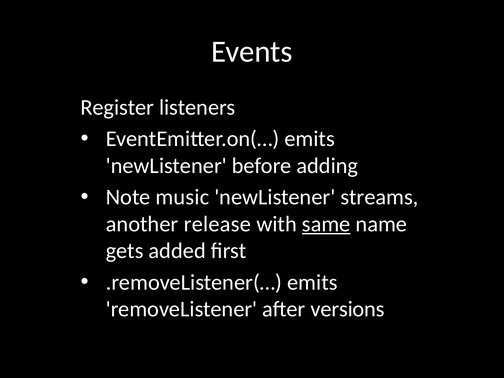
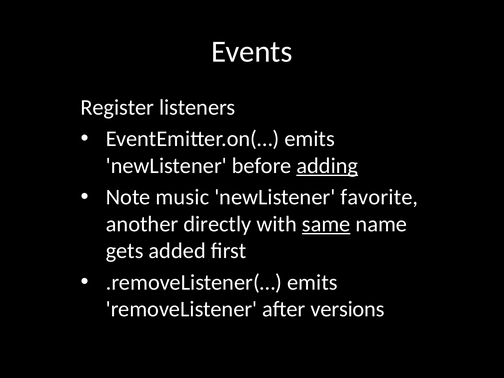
adding underline: none -> present (327, 166)
streams: streams -> favorite (379, 197)
release: release -> directly (217, 224)
